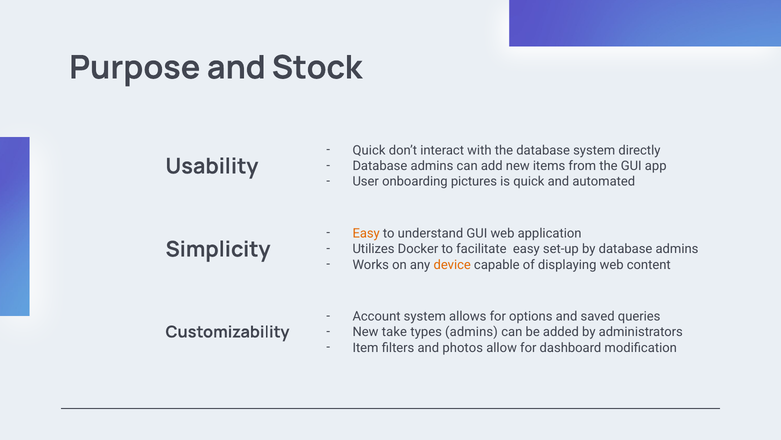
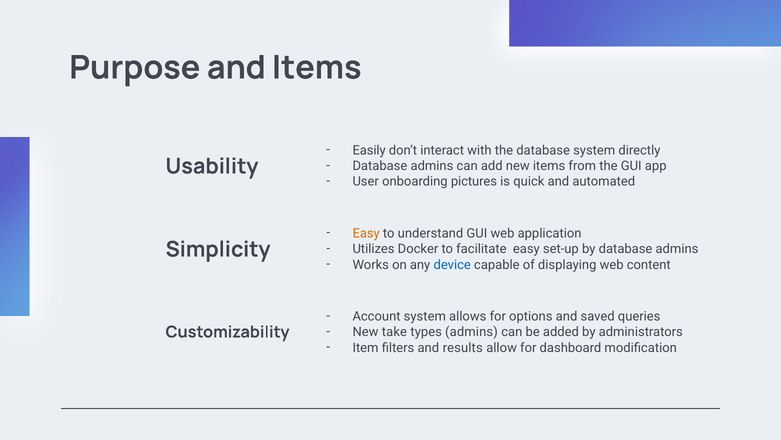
and Stock: Stock -> Items (317, 68)
Quick: Quick -> Easily (369, 150)
device colour: orange -> blue (452, 264)
photos: photos -> results (463, 347)
